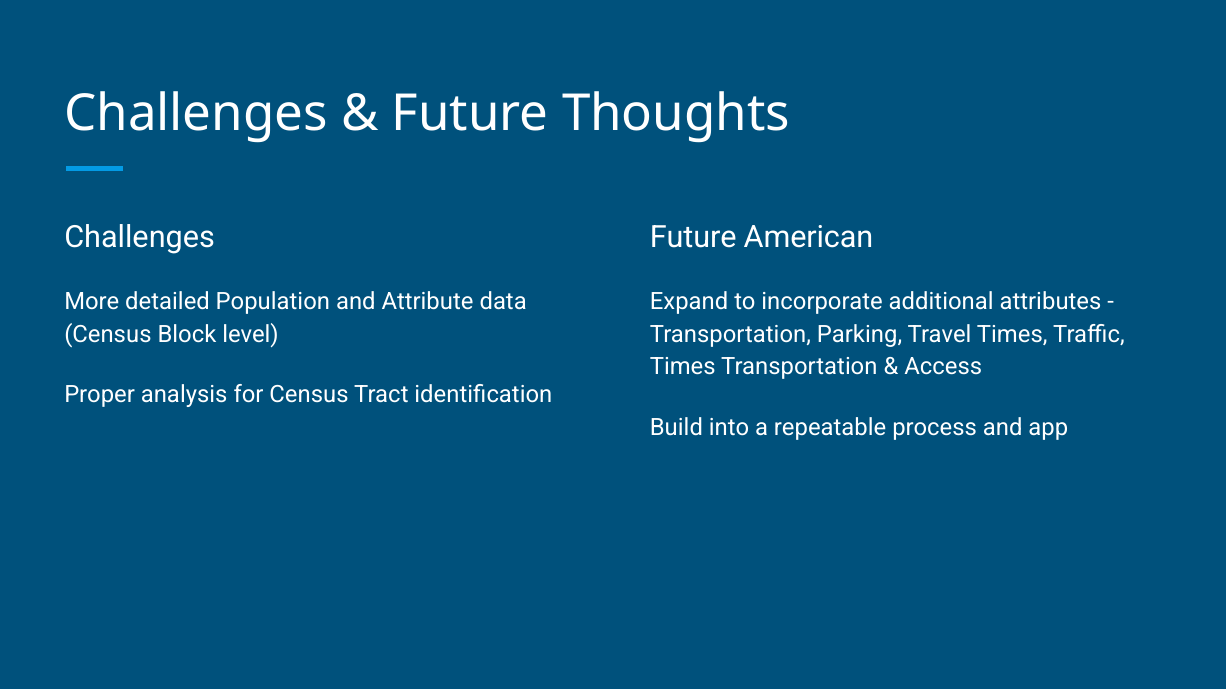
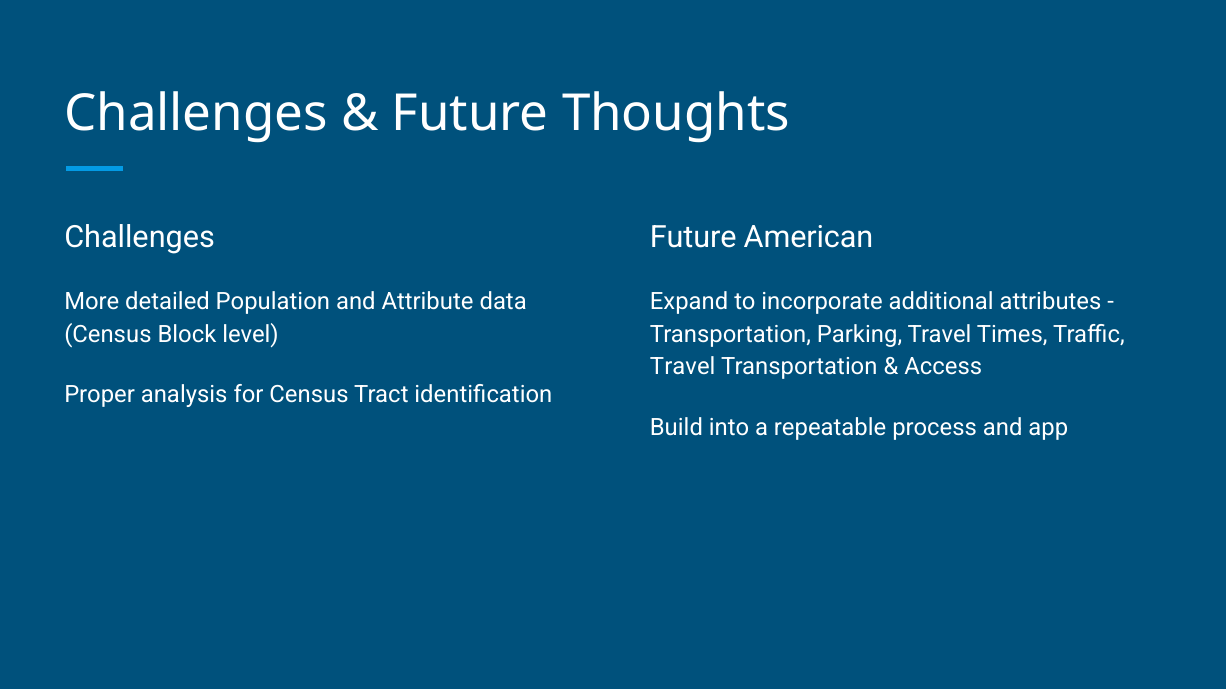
Times: Times -> Travel (683, 367)
